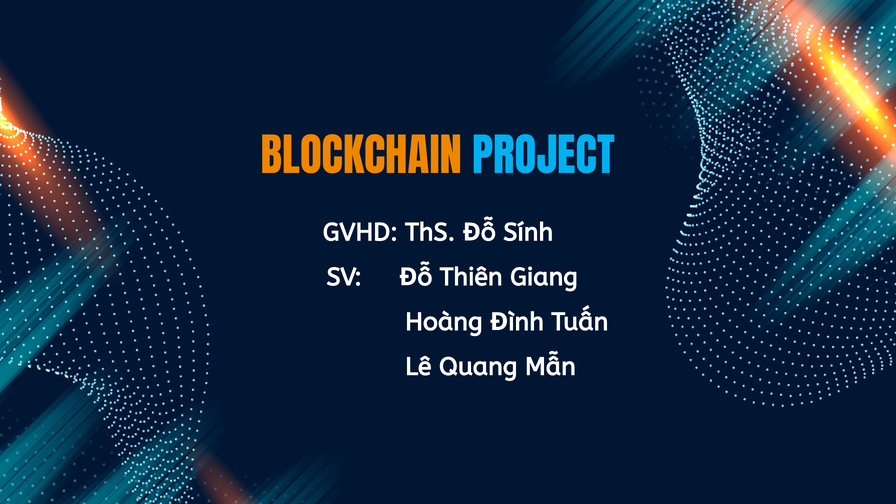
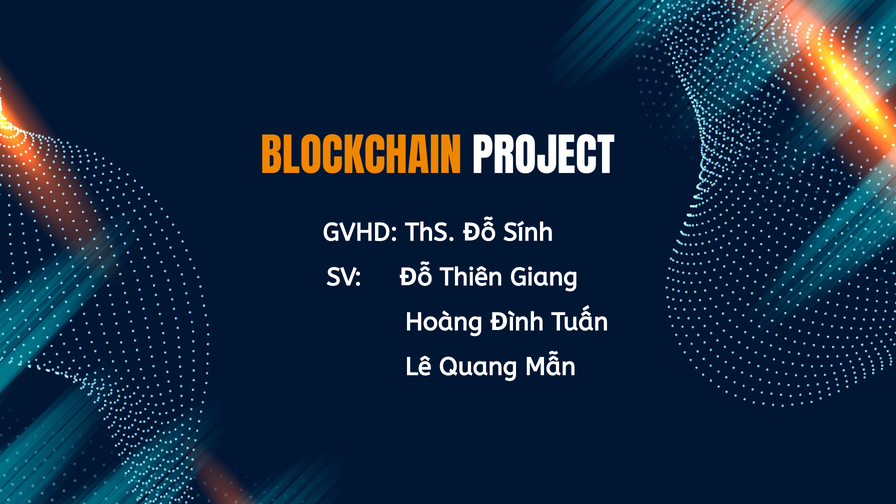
PROJECT colour: light blue -> white (544, 158)
